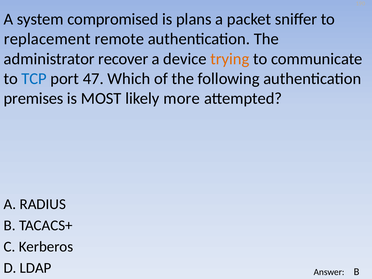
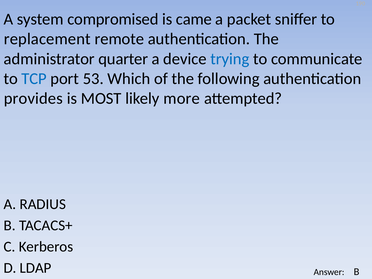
plans: plans -> came (194, 19)
recover: recover -> quarter (123, 59)
trying colour: orange -> blue (230, 59)
47: 47 -> 53 (93, 79)
premises: premises -> provides (33, 99)
